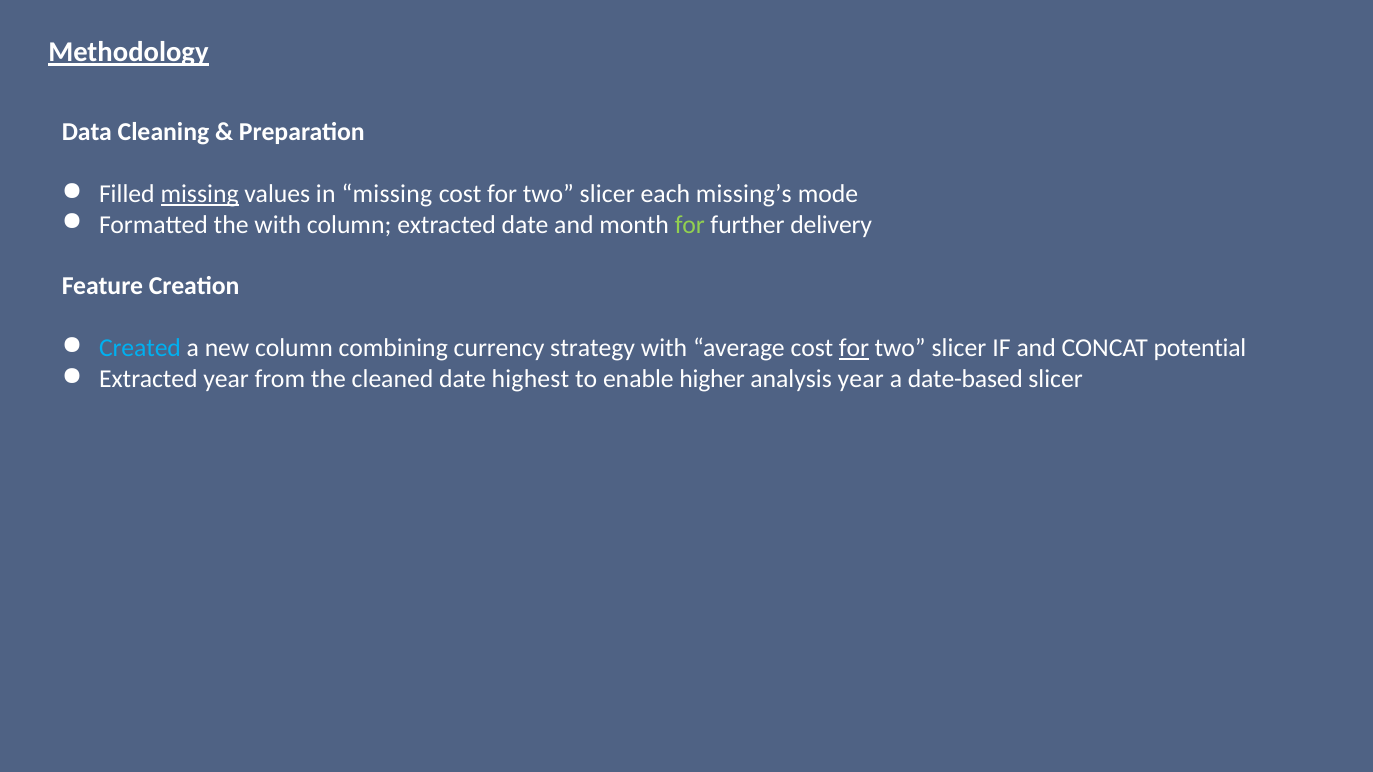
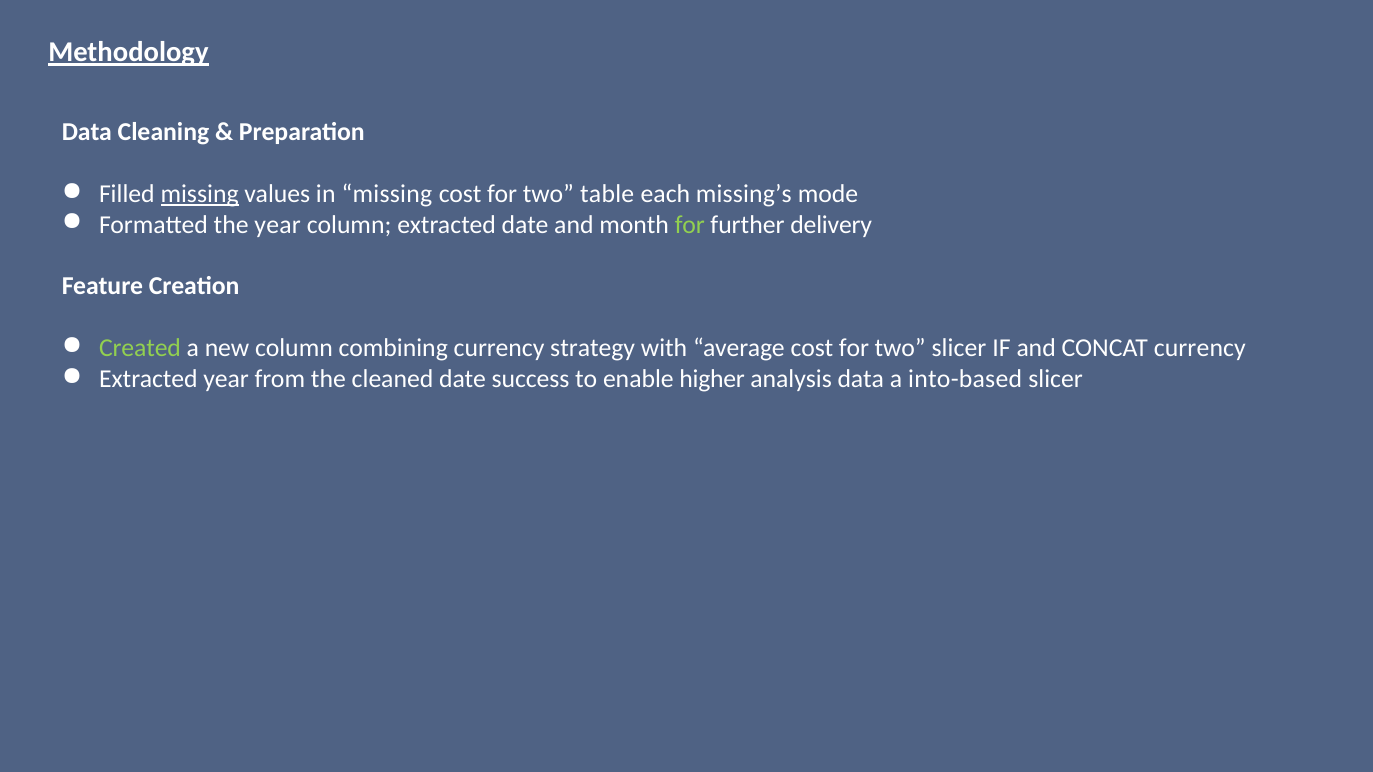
slicer: slicer -> table (607, 194)
the with: with -> year (278, 225)
Created colour: light blue -> light green (140, 348)
for underline: present -> none (854, 348)
CONCAT potential: potential -> currency (1200, 348)
highest: highest -> success (531, 379)
analysis year: year -> data (861, 379)
date-based: date-based -> into-based (965, 379)
